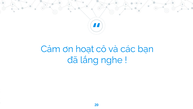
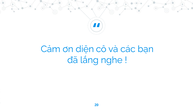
hoạt: hoạt -> diện (85, 49)
